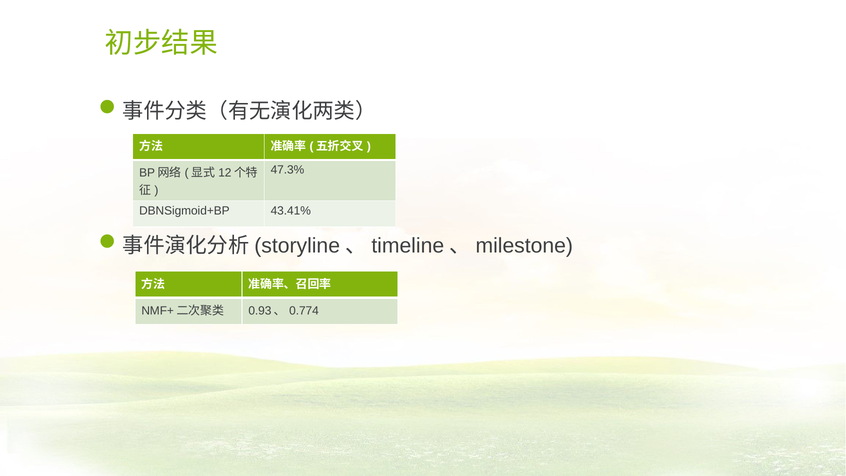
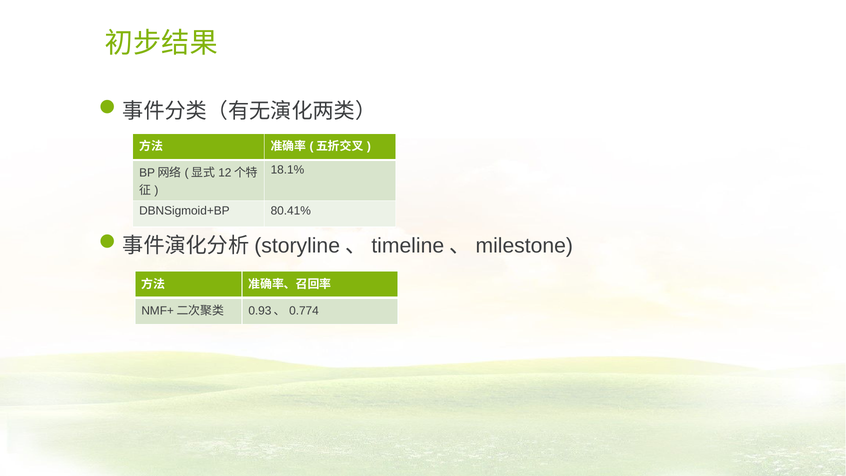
47.3%: 47.3% -> 18.1% (287, 170)
43.41%: 43.41% -> 80.41% (291, 211)
